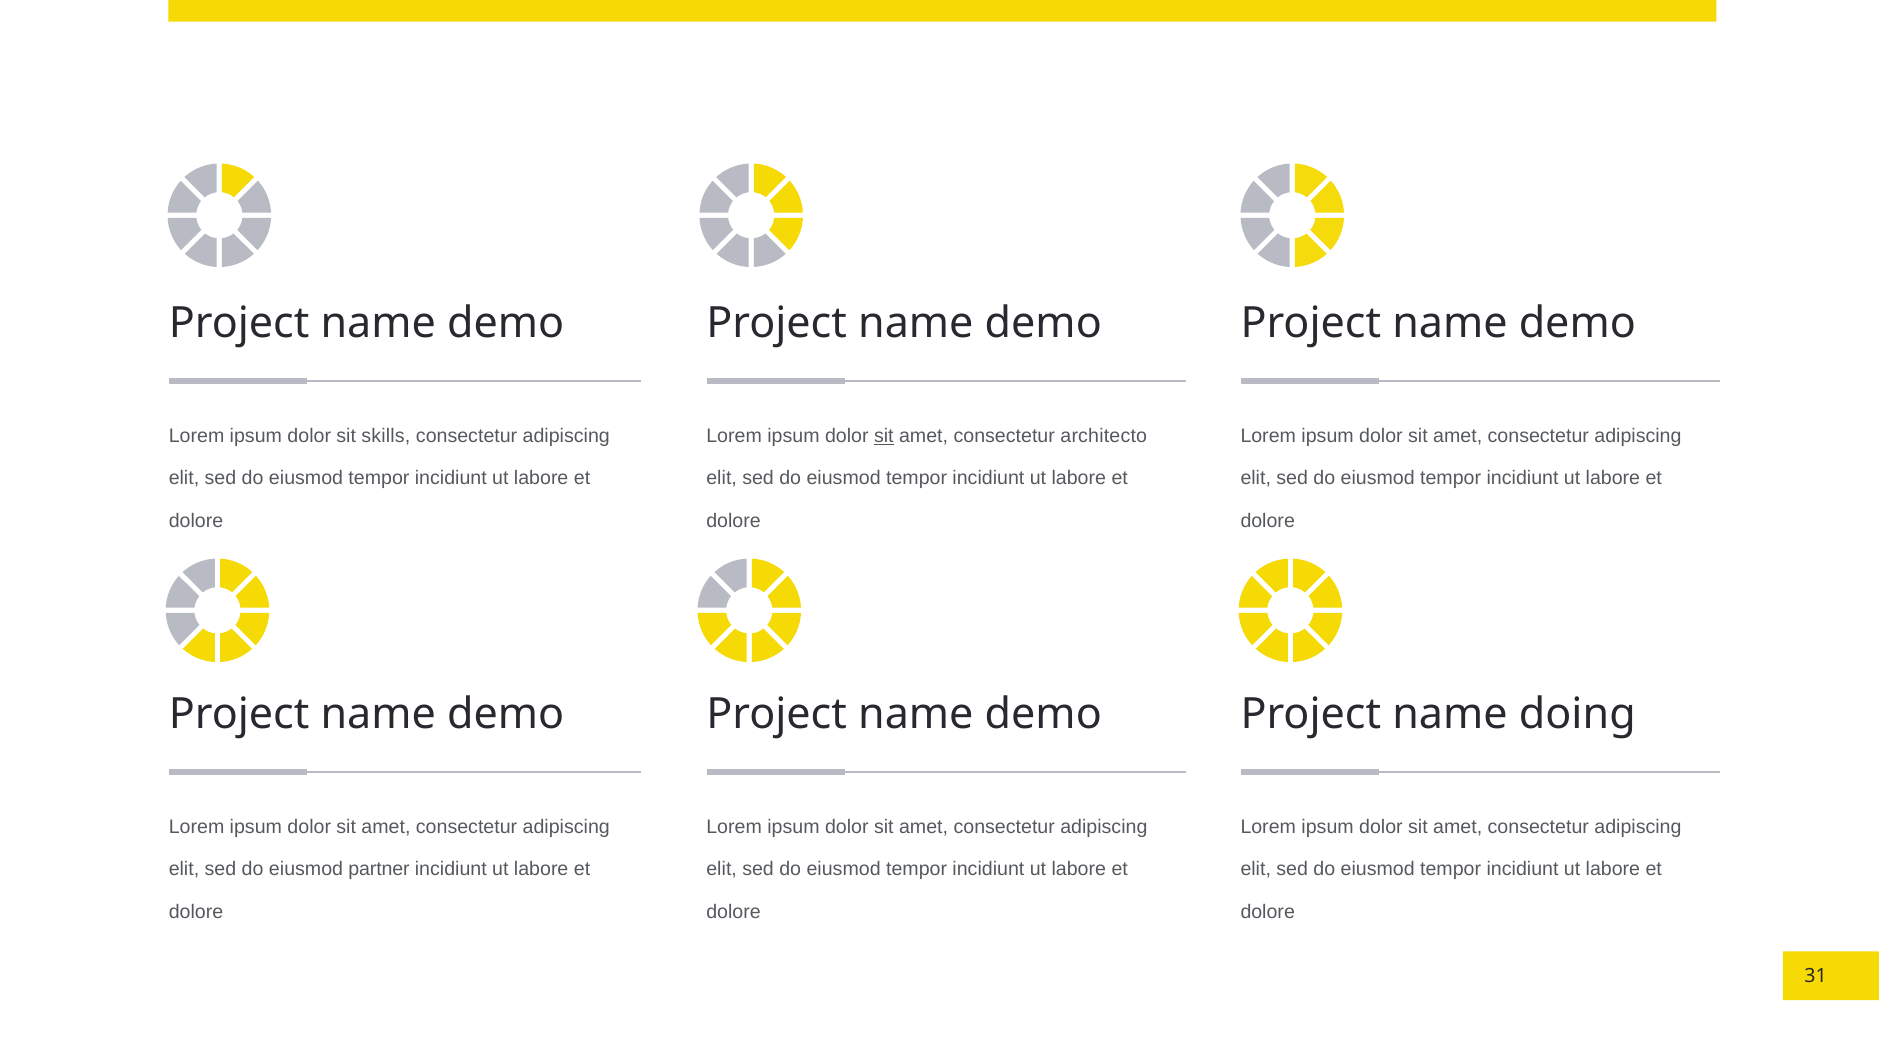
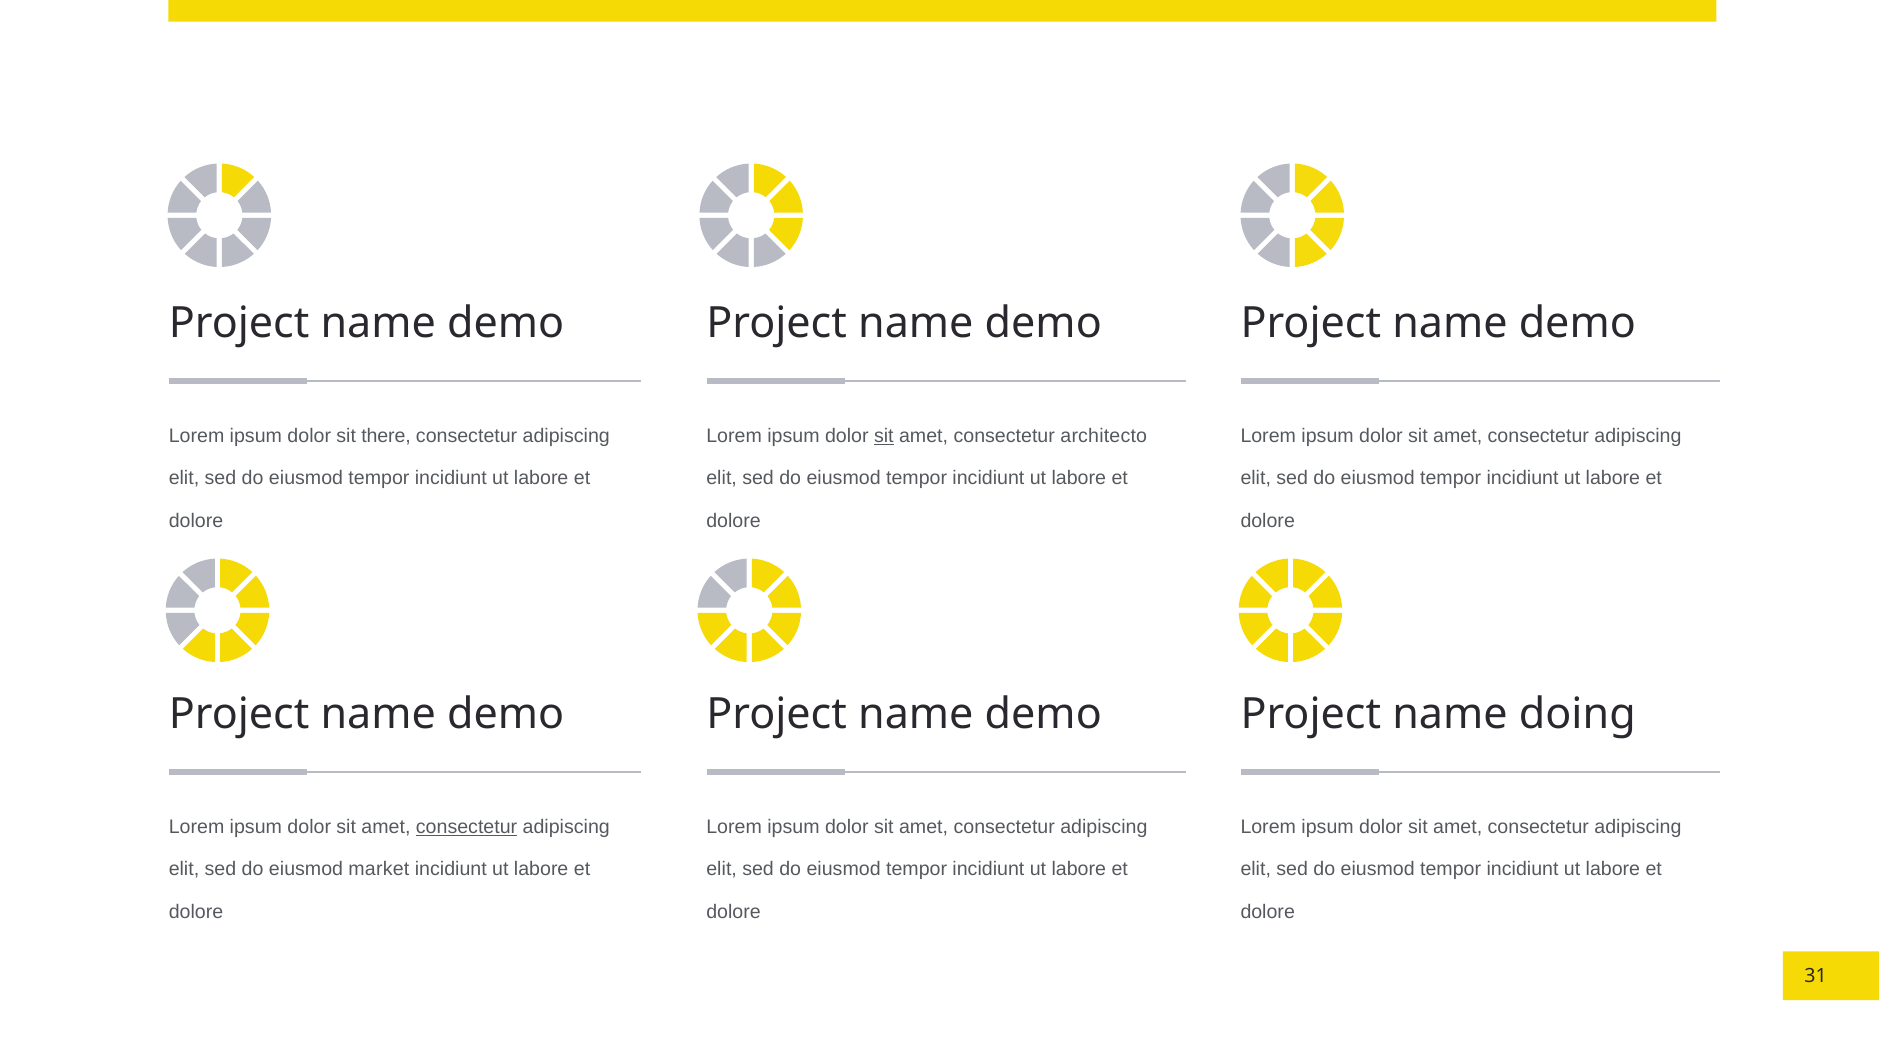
skills: skills -> there (386, 436)
consectetur underline: none -> present (467, 827)
partner: partner -> market (379, 869)
